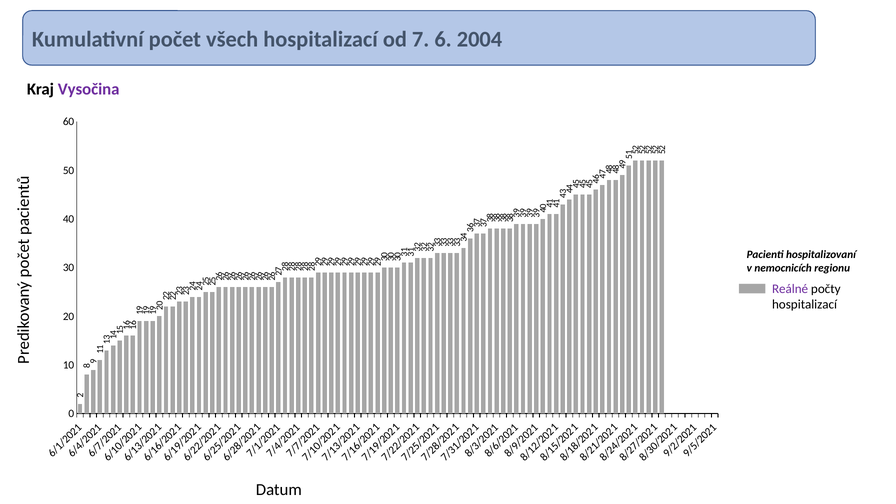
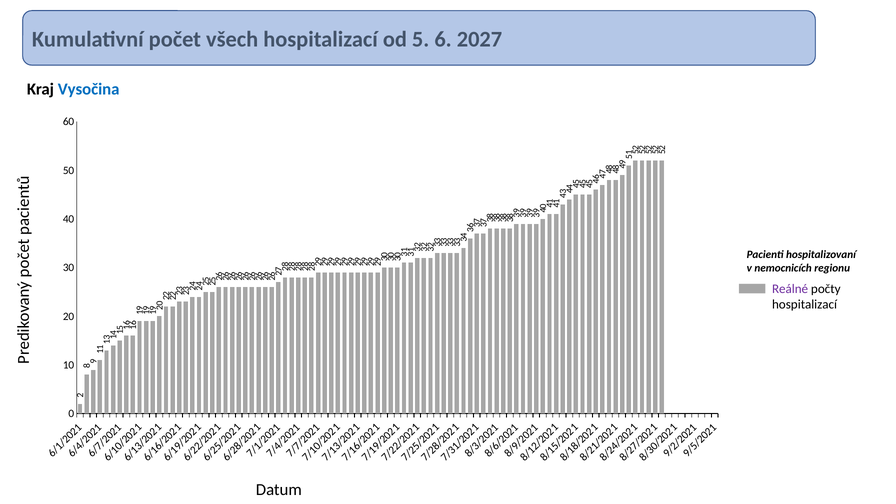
od 7: 7 -> 5 (421, 39)
2004: 2004 -> 2027 (479, 39)
Vysočina colour: purple -> blue (89, 89)
